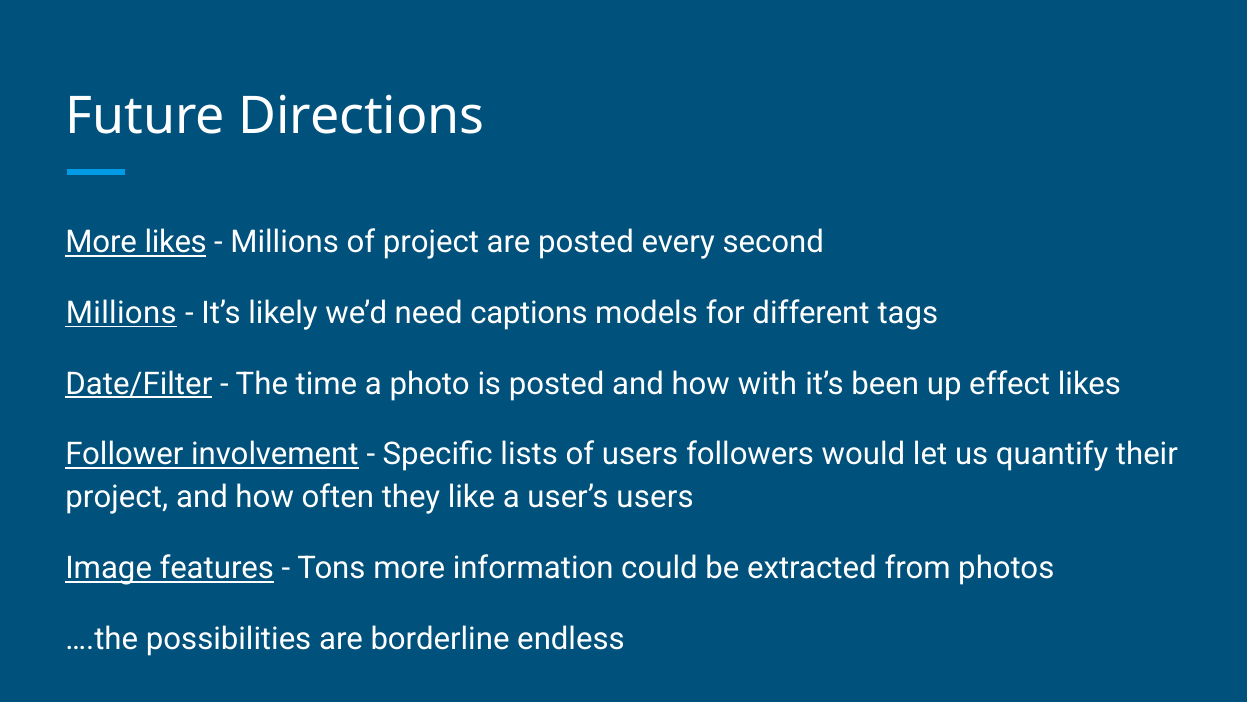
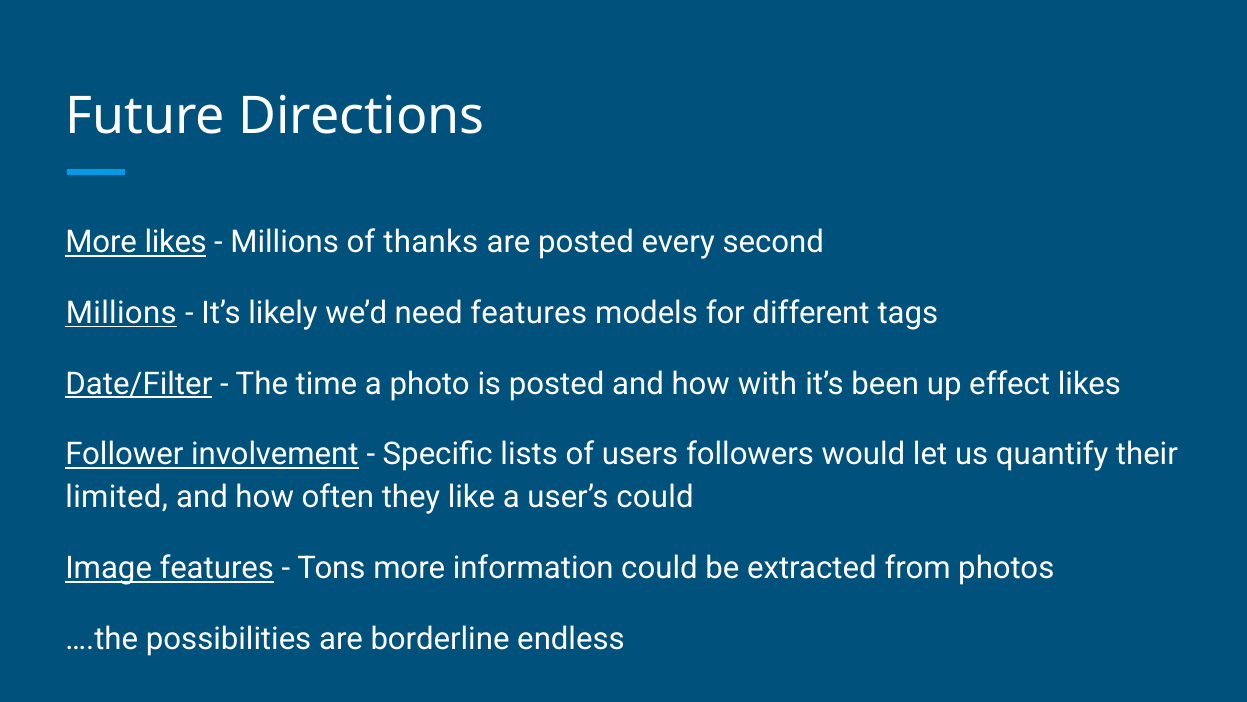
of project: project -> thanks (431, 242)
need captions: captions -> features (529, 313)
project: project -> limited (117, 497)
user’s users: users -> could (655, 497)
